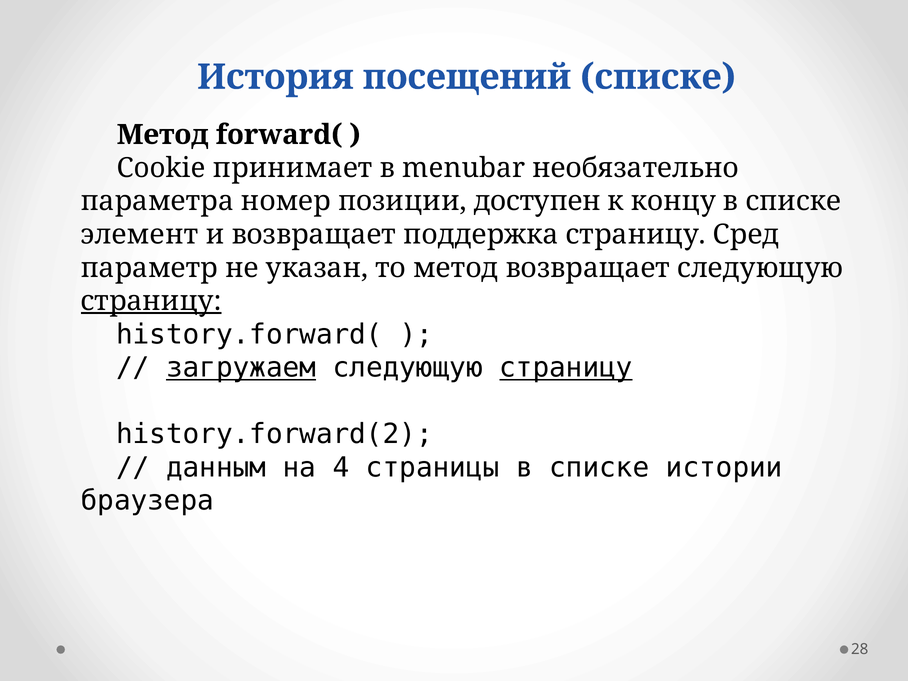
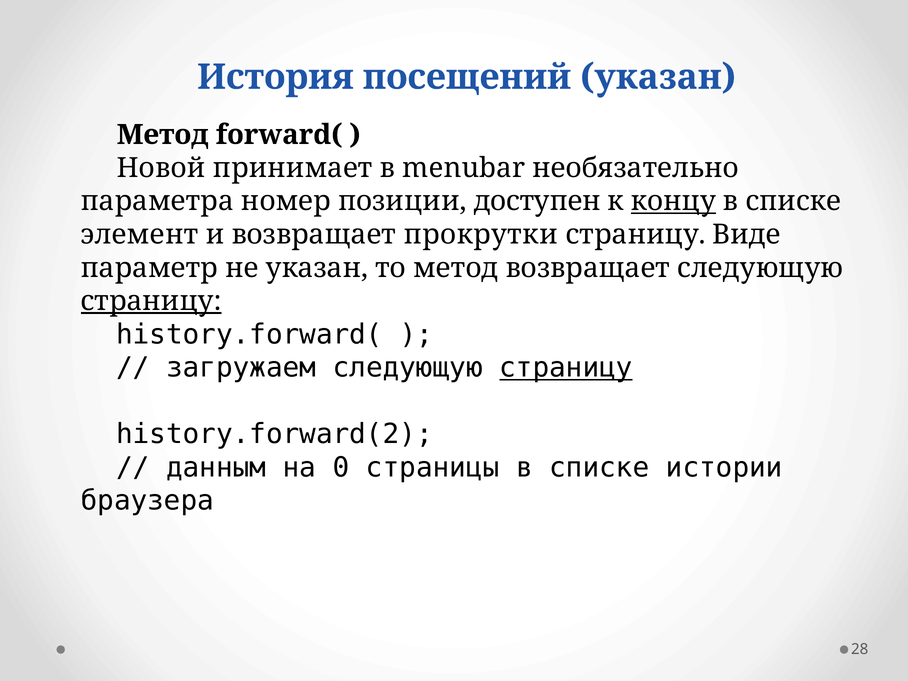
посещений списке: списке -> указан (658, 77)
Cookie: Cookie -> Новой (161, 168)
концу underline: none -> present (673, 201)
поддержка: поддержка -> прокрутки (481, 235)
Сред: Сред -> Виде (746, 235)
загружаем underline: present -> none (241, 368)
4: 4 -> 0 (341, 468)
